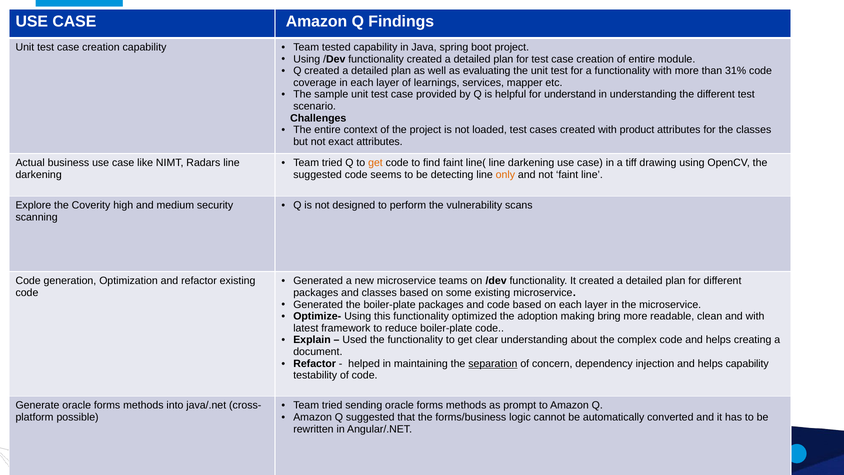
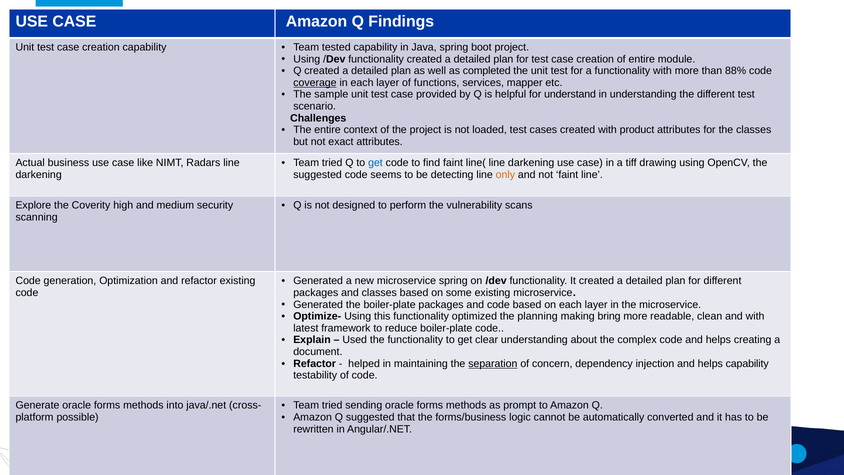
evaluating: evaluating -> completed (487, 71)
31%: 31% -> 88% (736, 71)
coverage underline: none -> present (315, 83)
learnings: learnings -> functions (437, 83)
get colour: orange -> blue (375, 163)
microservice teams: teams -> spring (453, 281)
adoption: adoption -> planning (538, 316)
